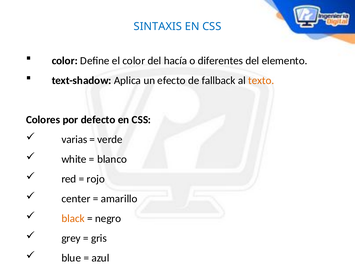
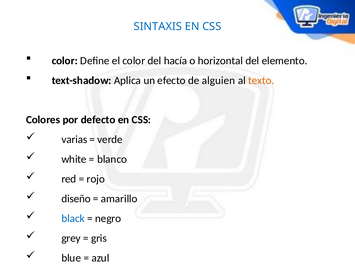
diferentes: diferentes -> horizontal (220, 61)
fallback: fallback -> alguien (218, 81)
center: center -> diseño (76, 199)
black colour: orange -> blue (73, 219)
